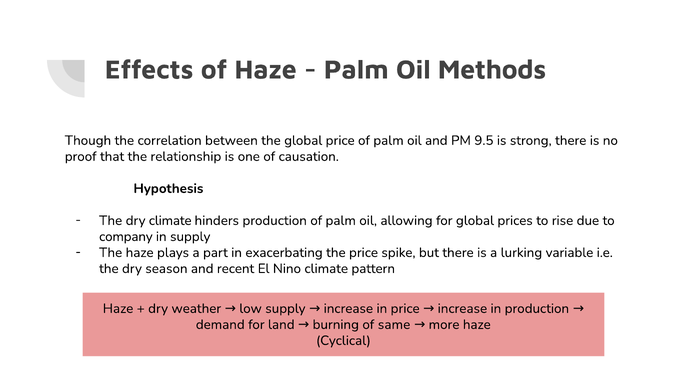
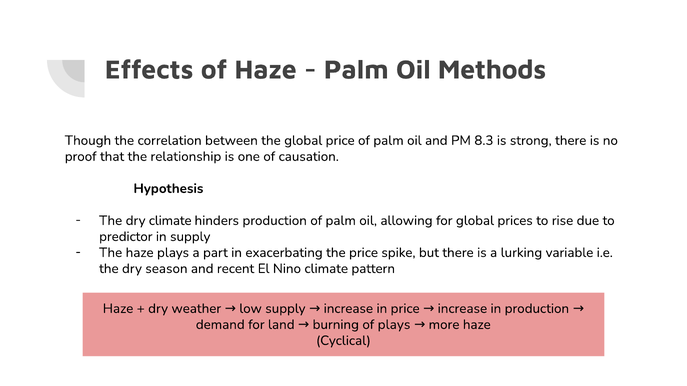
9.5: 9.5 -> 8.3 (484, 141)
company: company -> predictor (126, 237)
of same: same -> plays (394, 325)
